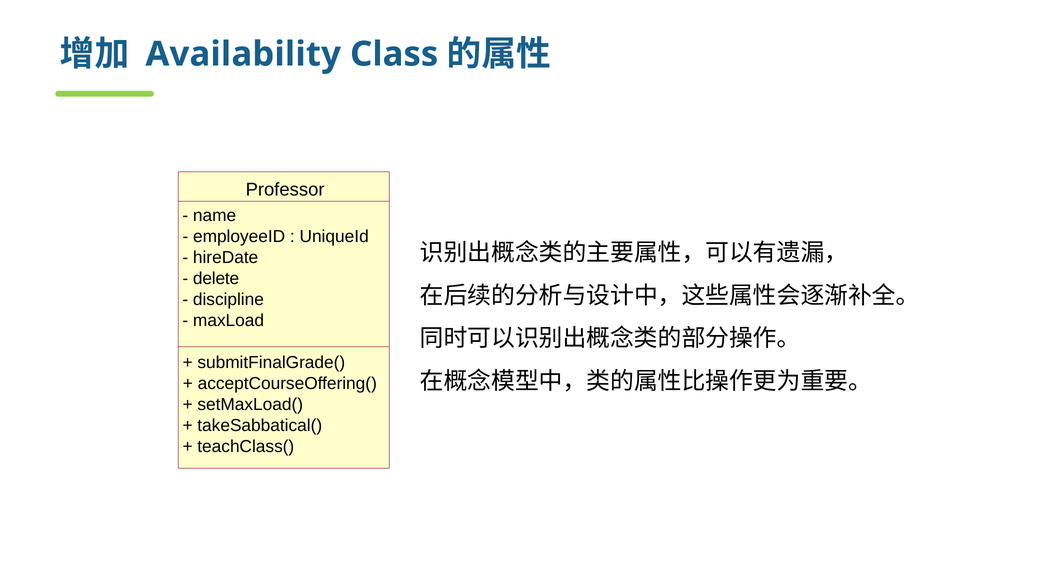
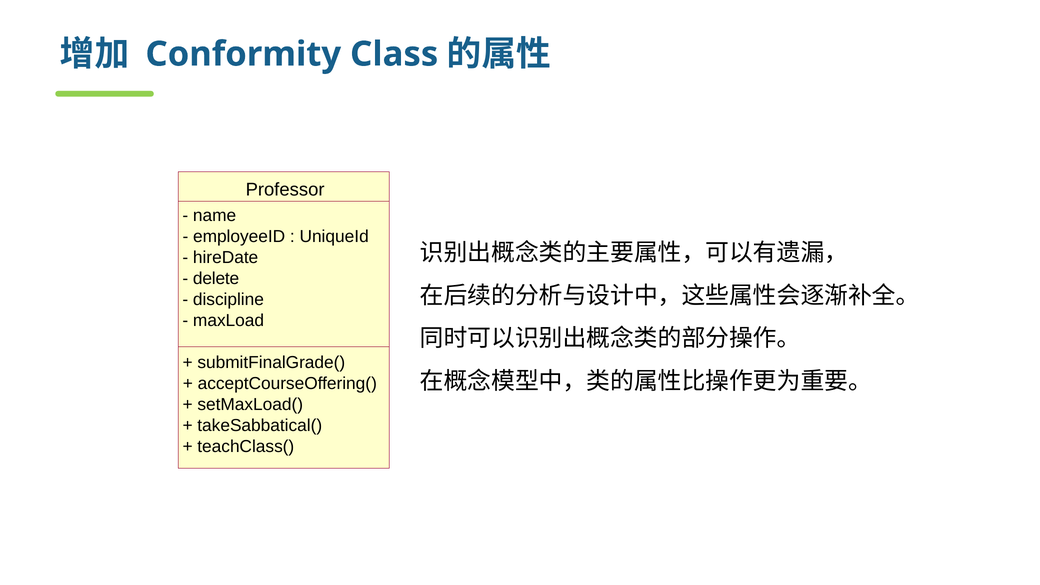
Availability: Availability -> Conformity (243, 54)
